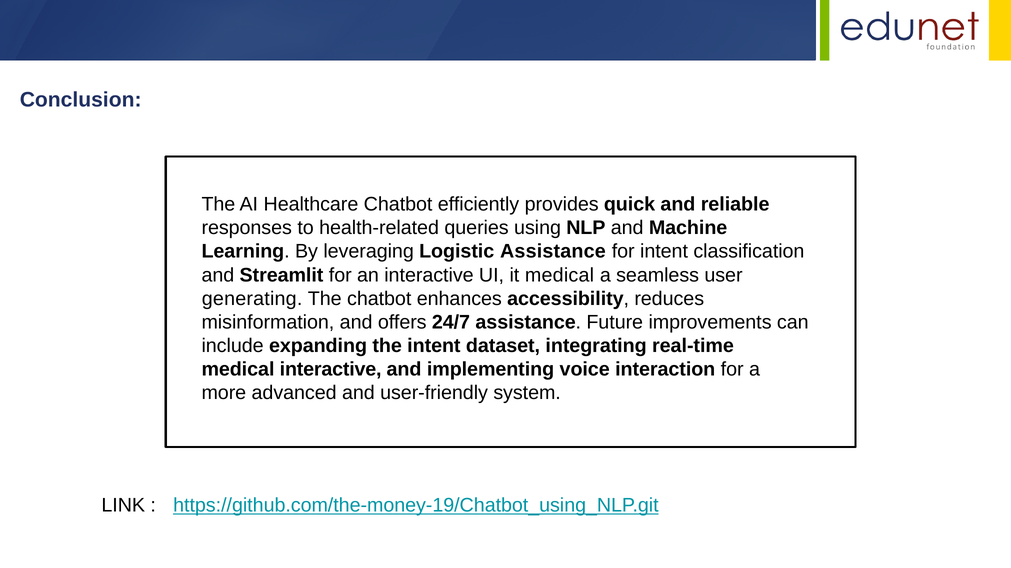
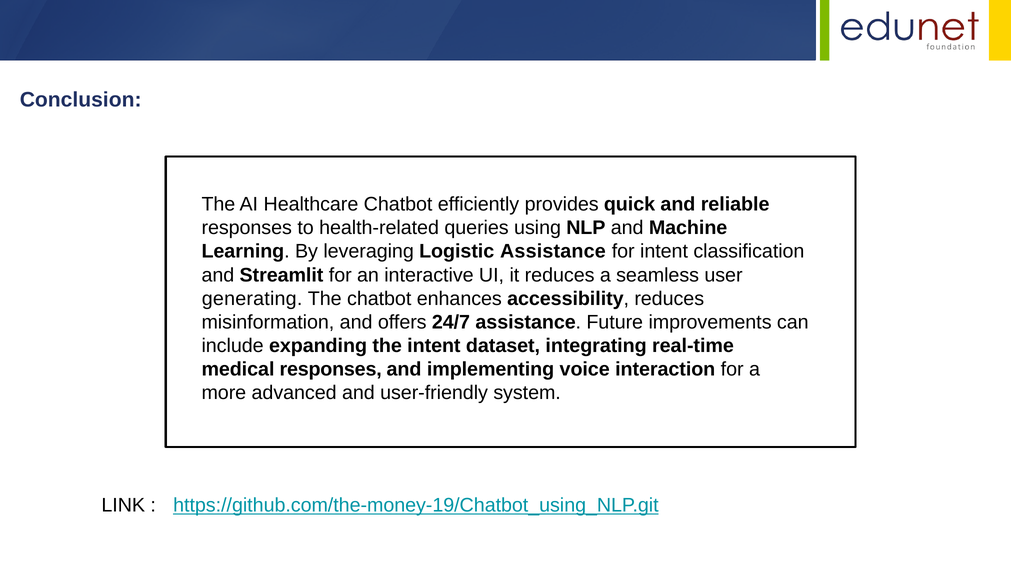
it medical: medical -> reduces (560, 275)
medical interactive: interactive -> responses (331, 370)
